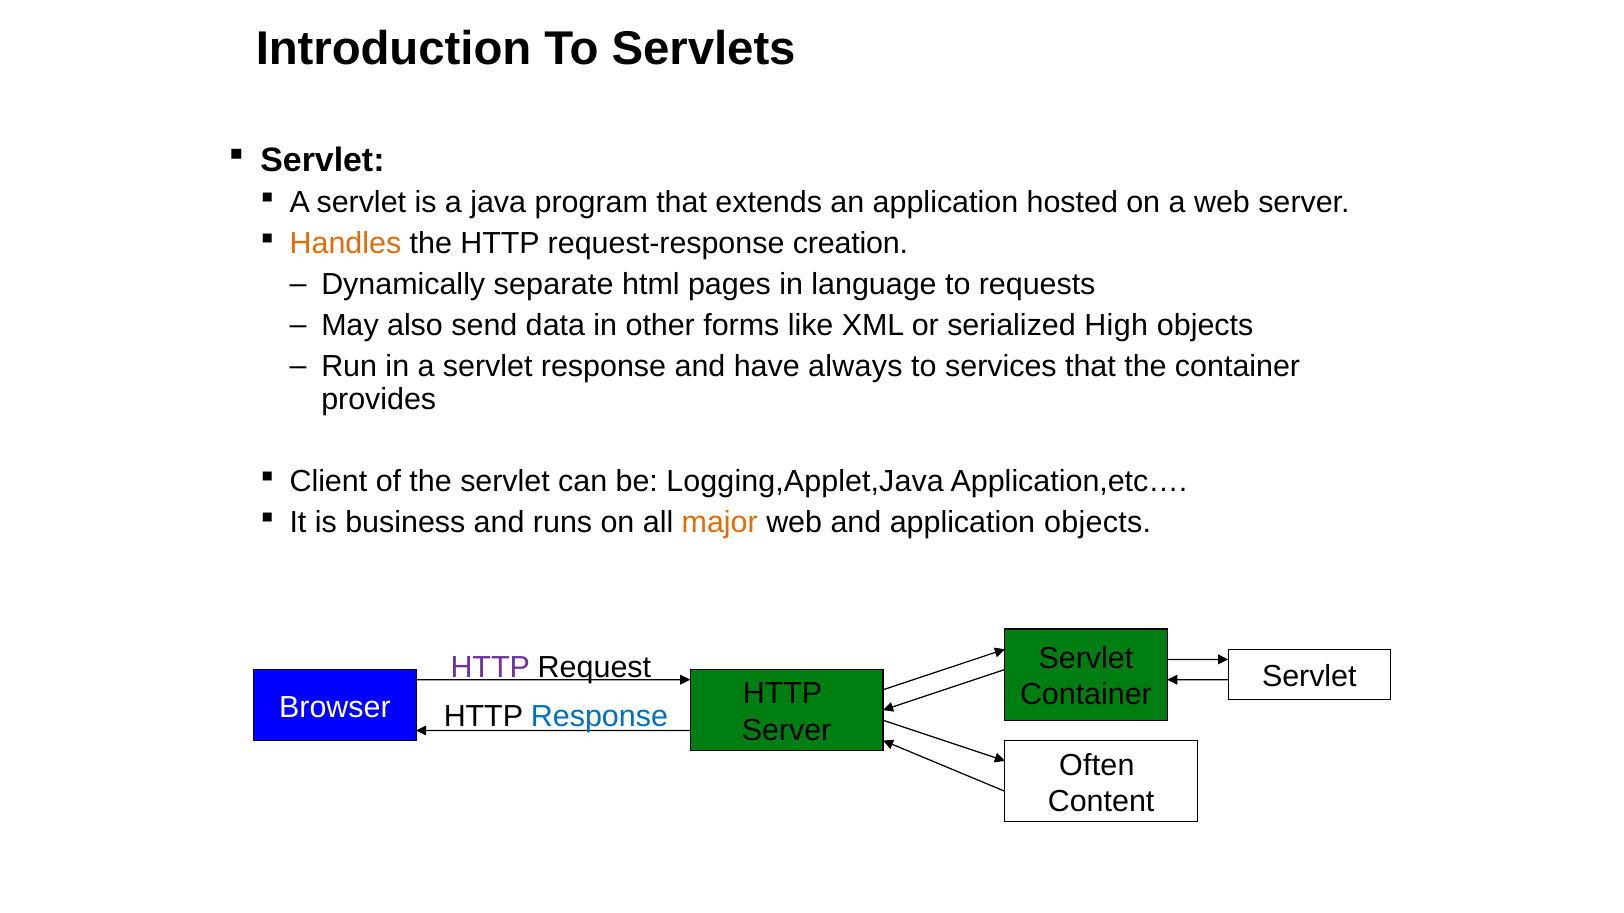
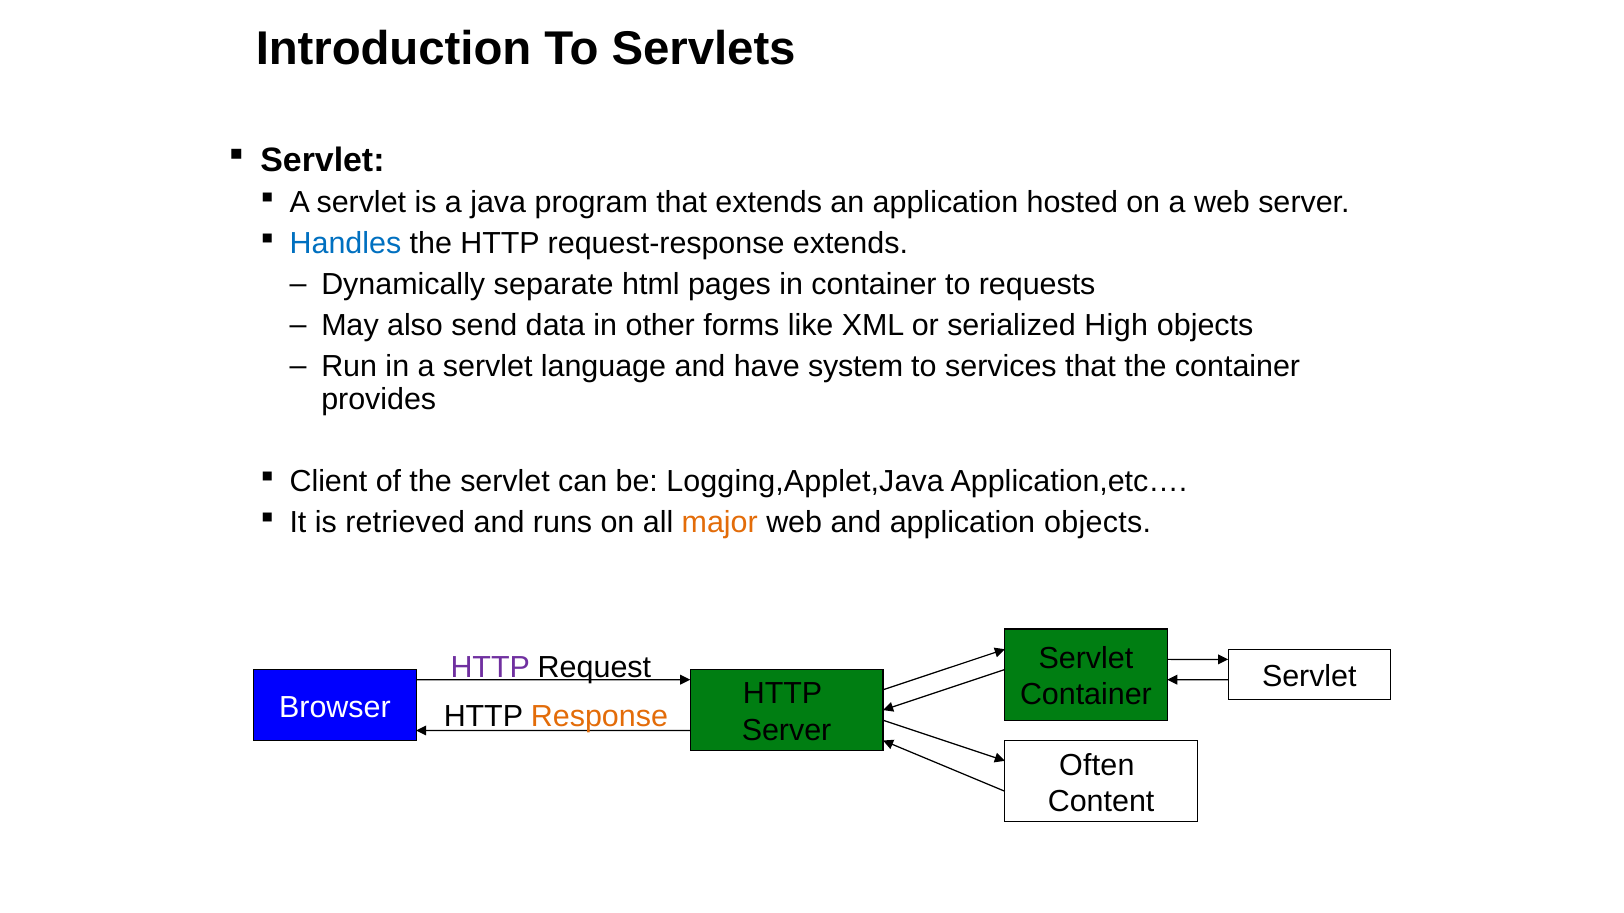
Handles colour: orange -> blue (345, 244)
request-response creation: creation -> extends (850, 244)
in language: language -> container (874, 285)
servlet response: response -> language (603, 367)
always: always -> system (856, 367)
business: business -> retrieved (405, 523)
Response colour: blue -> orange (599, 717)
